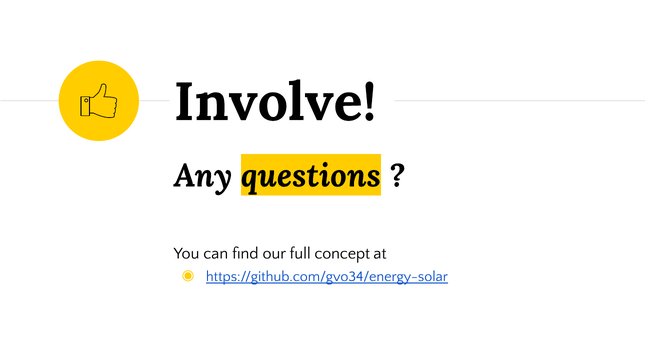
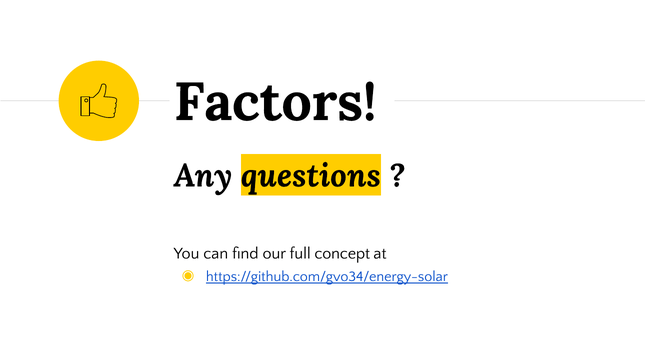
Involve: Involve -> Factors (275, 102)
